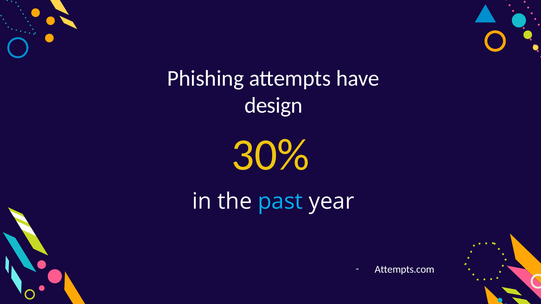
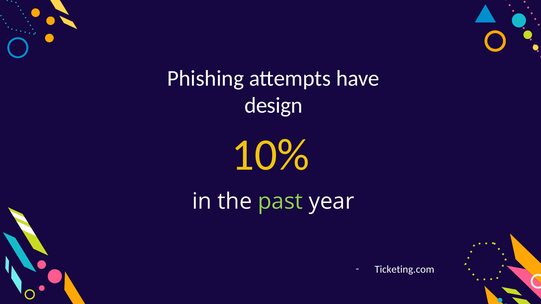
30%: 30% -> 10% (270, 155)
past colour: light blue -> light green (280, 202)
Attempts.com: Attempts.com -> Ticketing.com (404, 270)
